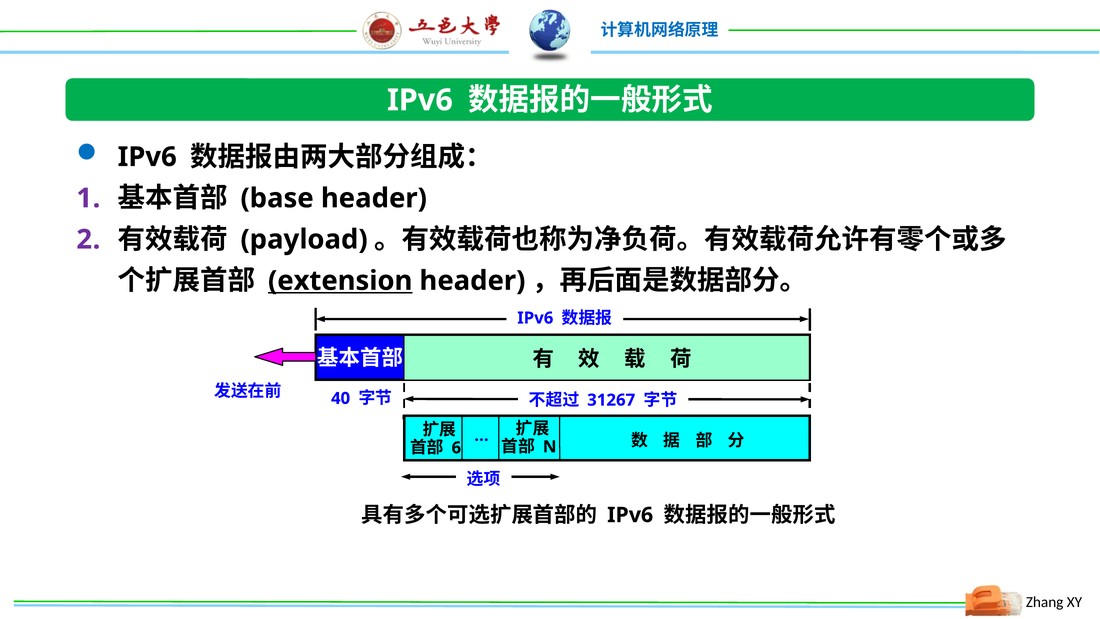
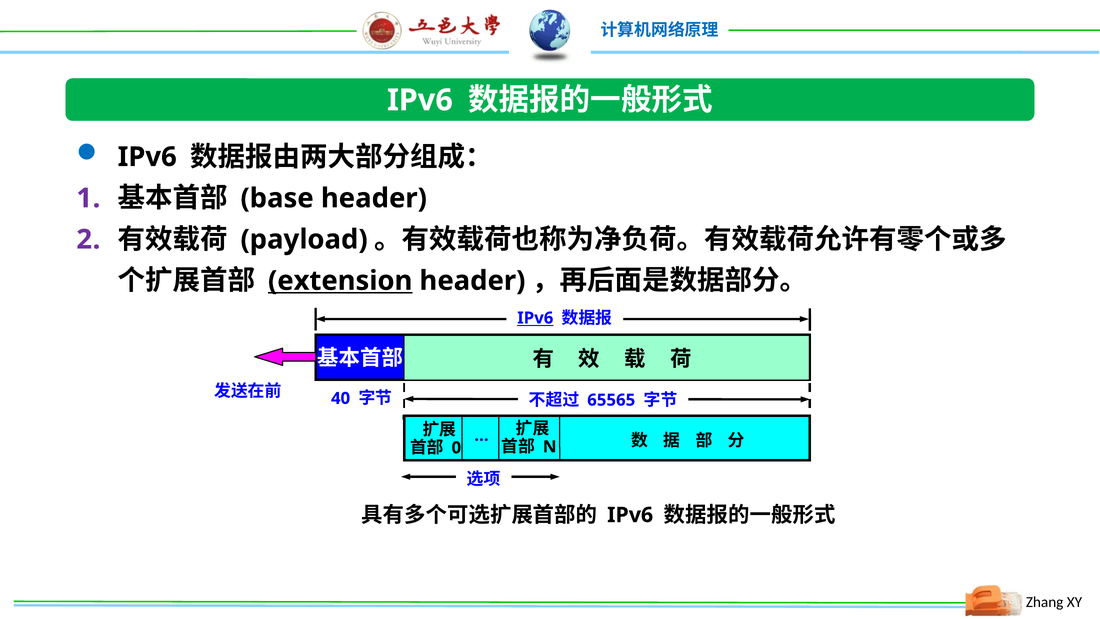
IPv6 underline: none -> present (535, 318)
31267: 31267 -> 65565 (611, 400)
6: 6 -> 0 (456, 448)
